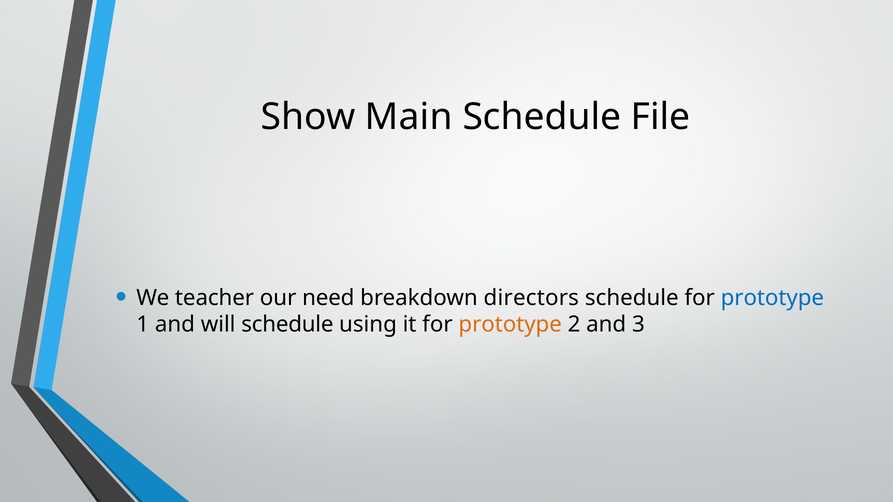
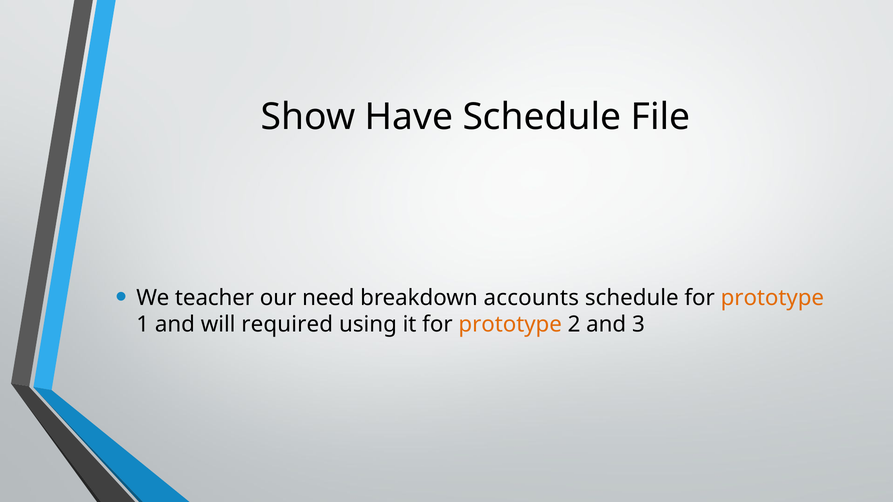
Main: Main -> Have (409, 117)
directors: directors -> accounts (531, 298)
prototype colour: blue -> orange (772, 298)
will schedule: schedule -> required (287, 325)
